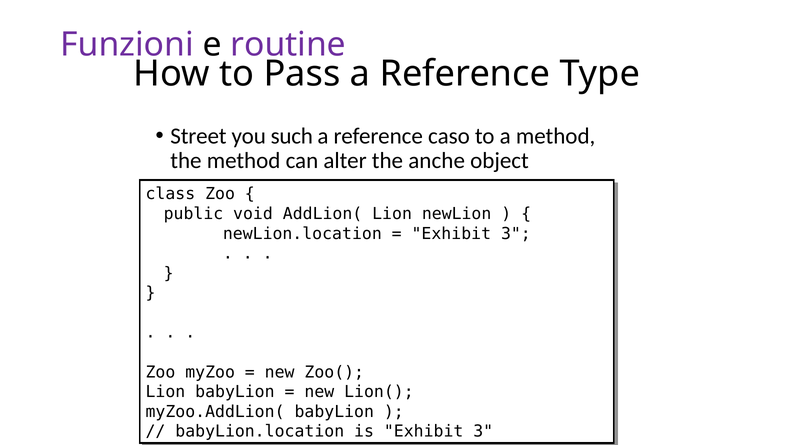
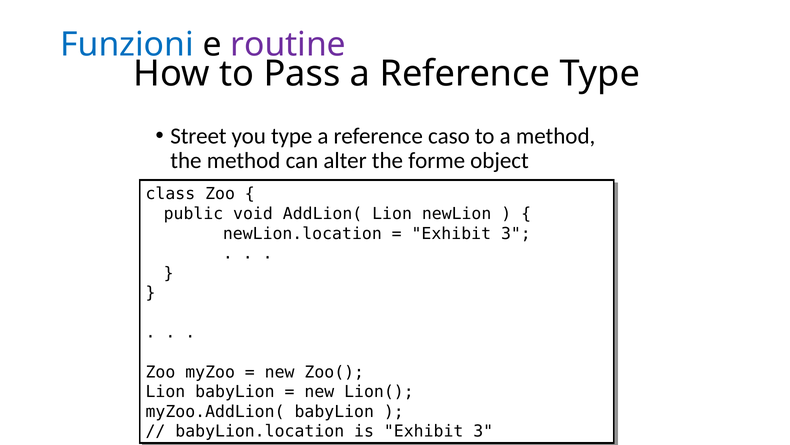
Funzioni colour: purple -> blue (127, 45)
you such: such -> type (292, 136)
anche: anche -> forme (437, 161)
